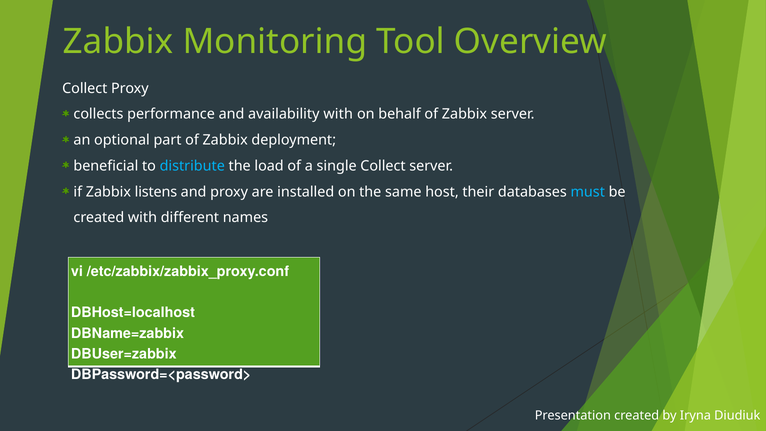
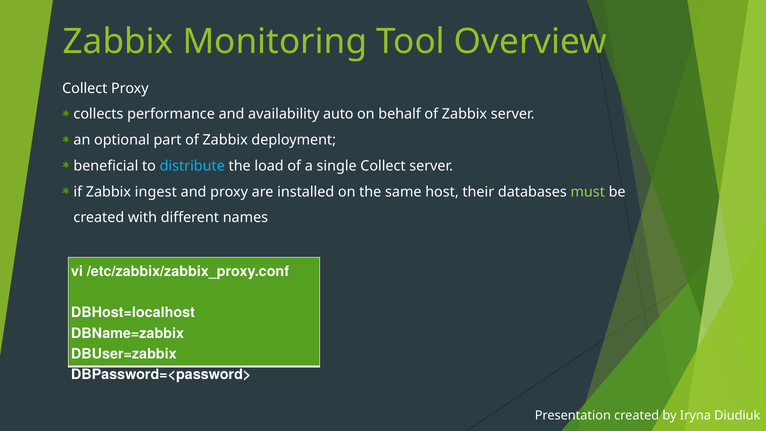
availability with: with -> auto (338, 114)
listens: listens -> ingest (156, 192)
must colour: light blue -> light green (588, 192)
